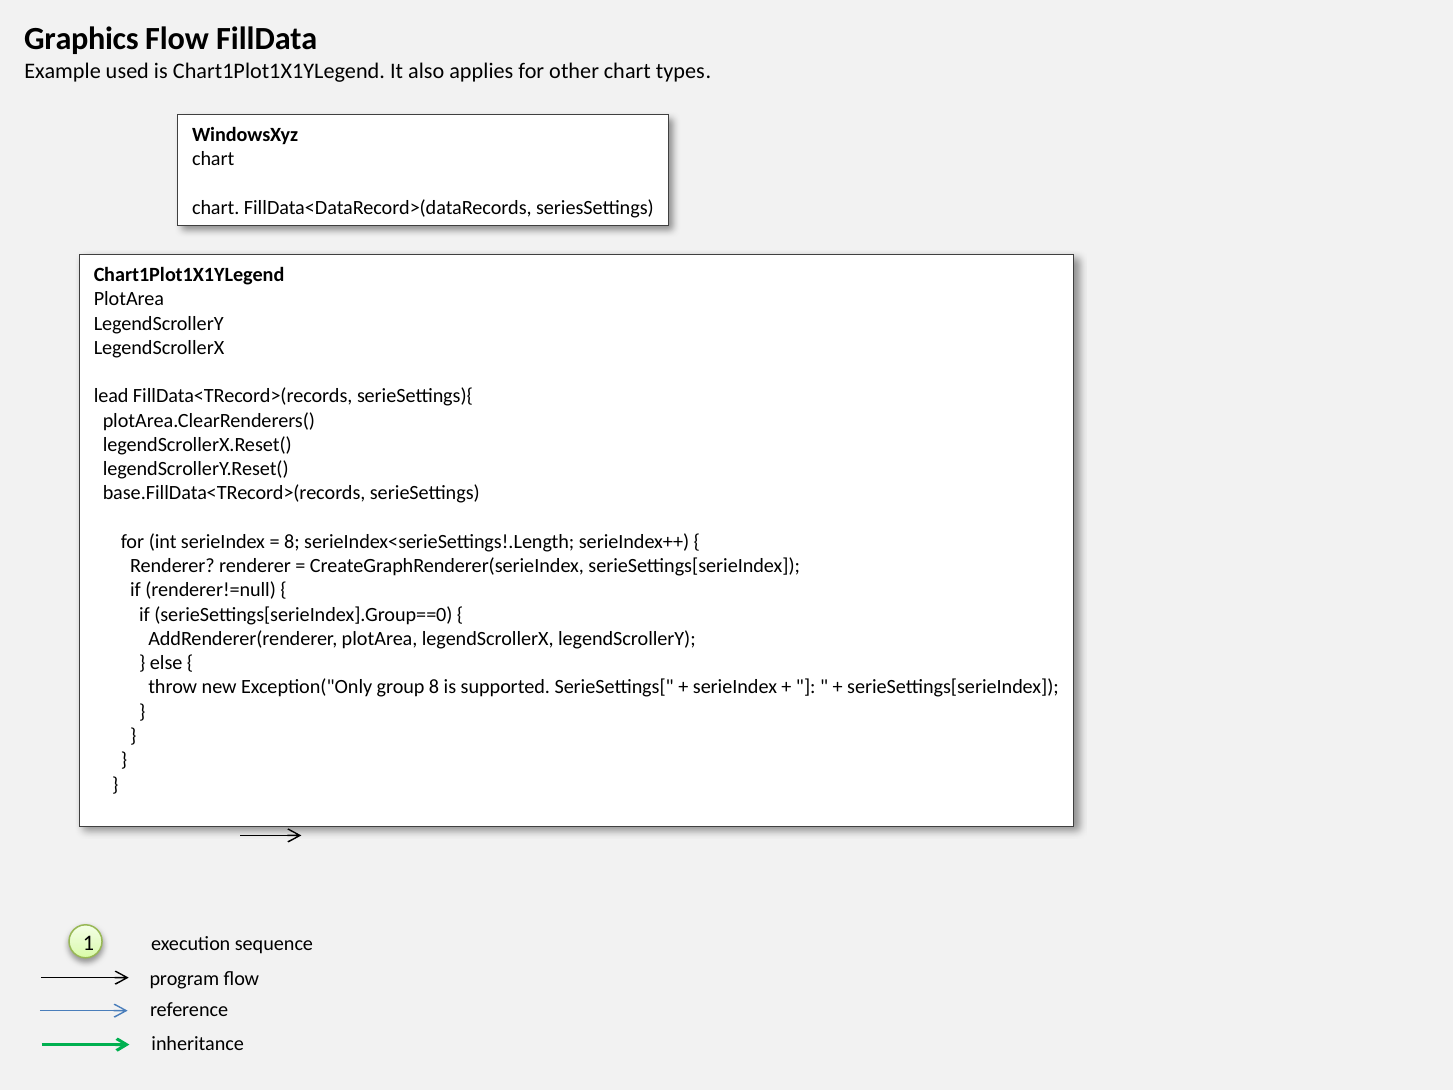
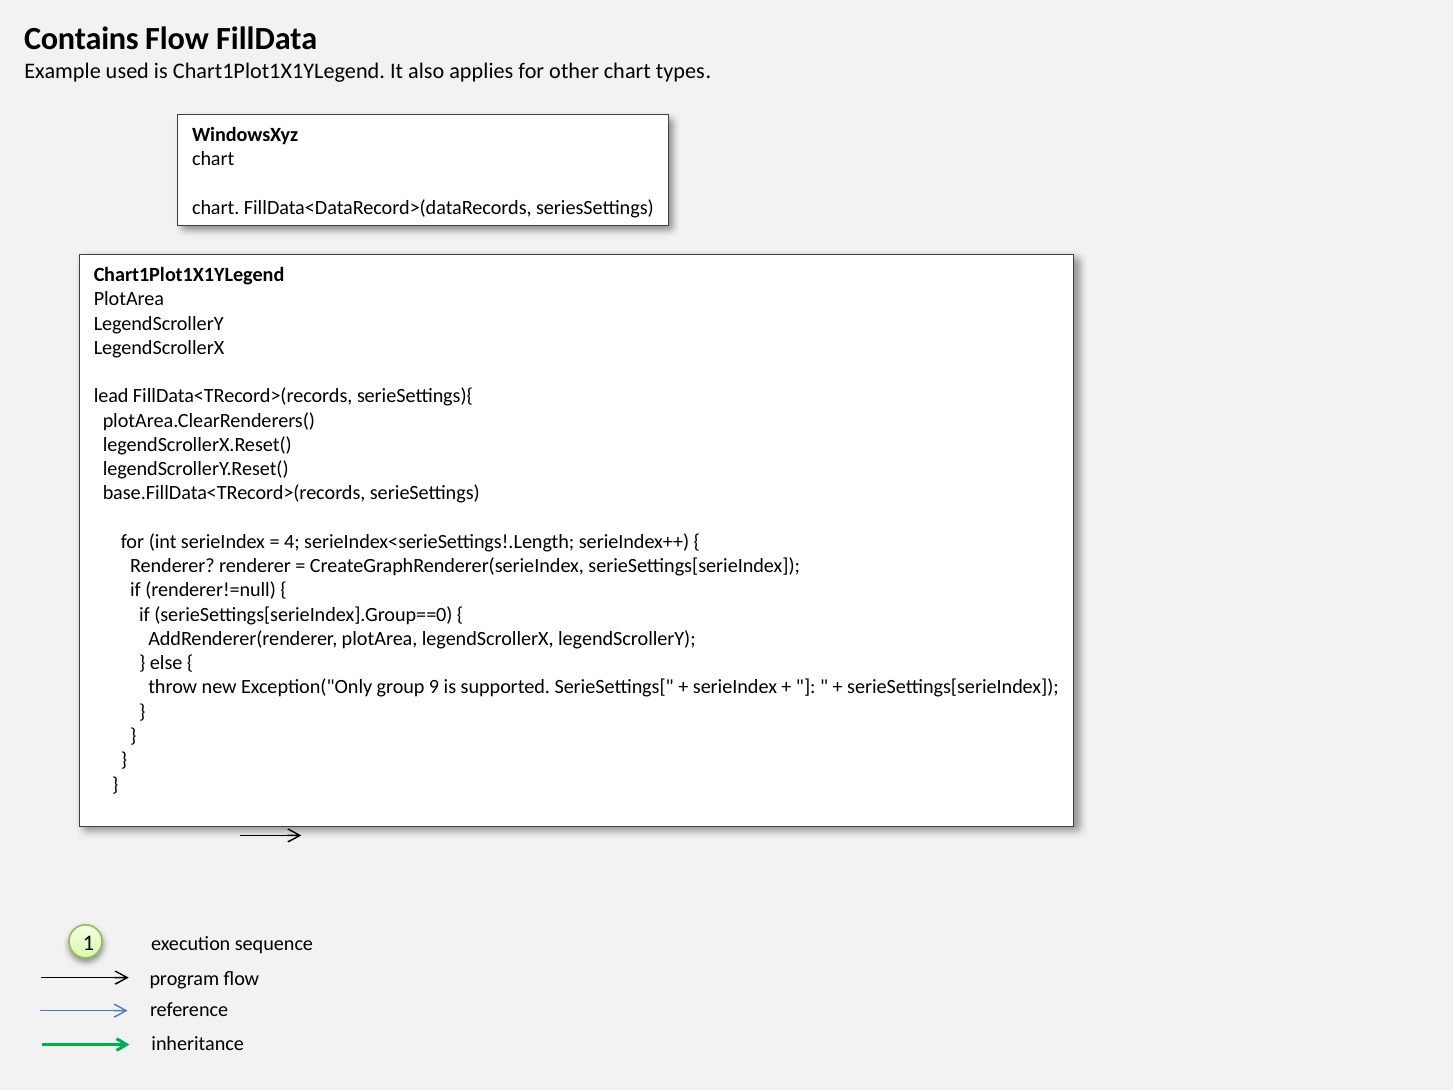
Graphics: Graphics -> Contains (81, 39)
8: 8 -> 4 (292, 542)
group 8: 8 -> 9 (434, 687)
